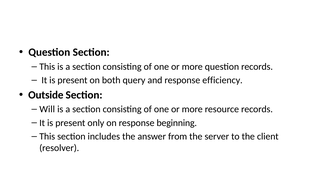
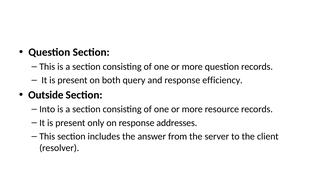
Will: Will -> Into (47, 109)
beginning: beginning -> addresses (177, 123)
